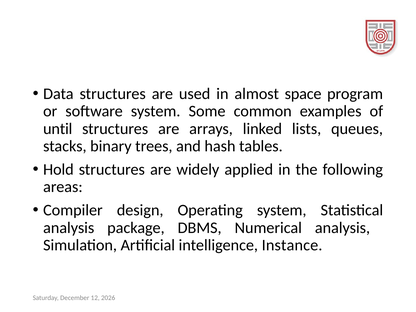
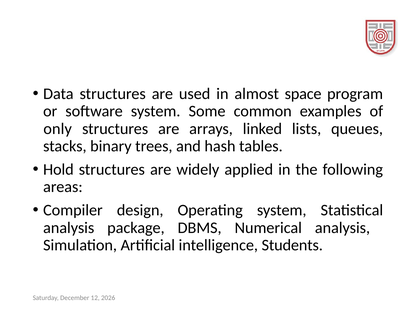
until: until -> only (58, 129)
Instance: Instance -> Students (292, 245)
